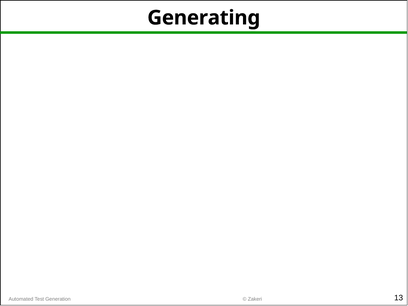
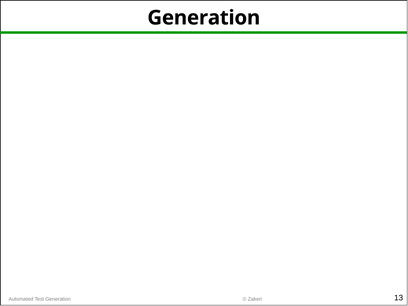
Generating: Generating -> Generation (204, 18)
